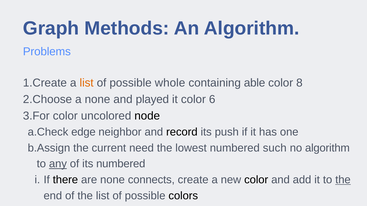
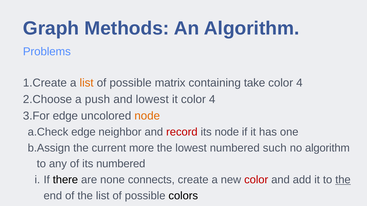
whole: whole -> matrix (170, 83)
able: able -> take (255, 83)
8: 8 -> 4 (299, 83)
a none: none -> push (97, 100)
and played: played -> lowest (152, 100)
it color 6: 6 -> 4 (212, 100)
color: color -> edge (65, 116)
node colour: black -> orange (147, 116)
record colour: black -> red (182, 132)
its push: push -> node (227, 132)
need: need -> more (142, 148)
any underline: present -> none (58, 164)
color colour: black -> red (256, 180)
